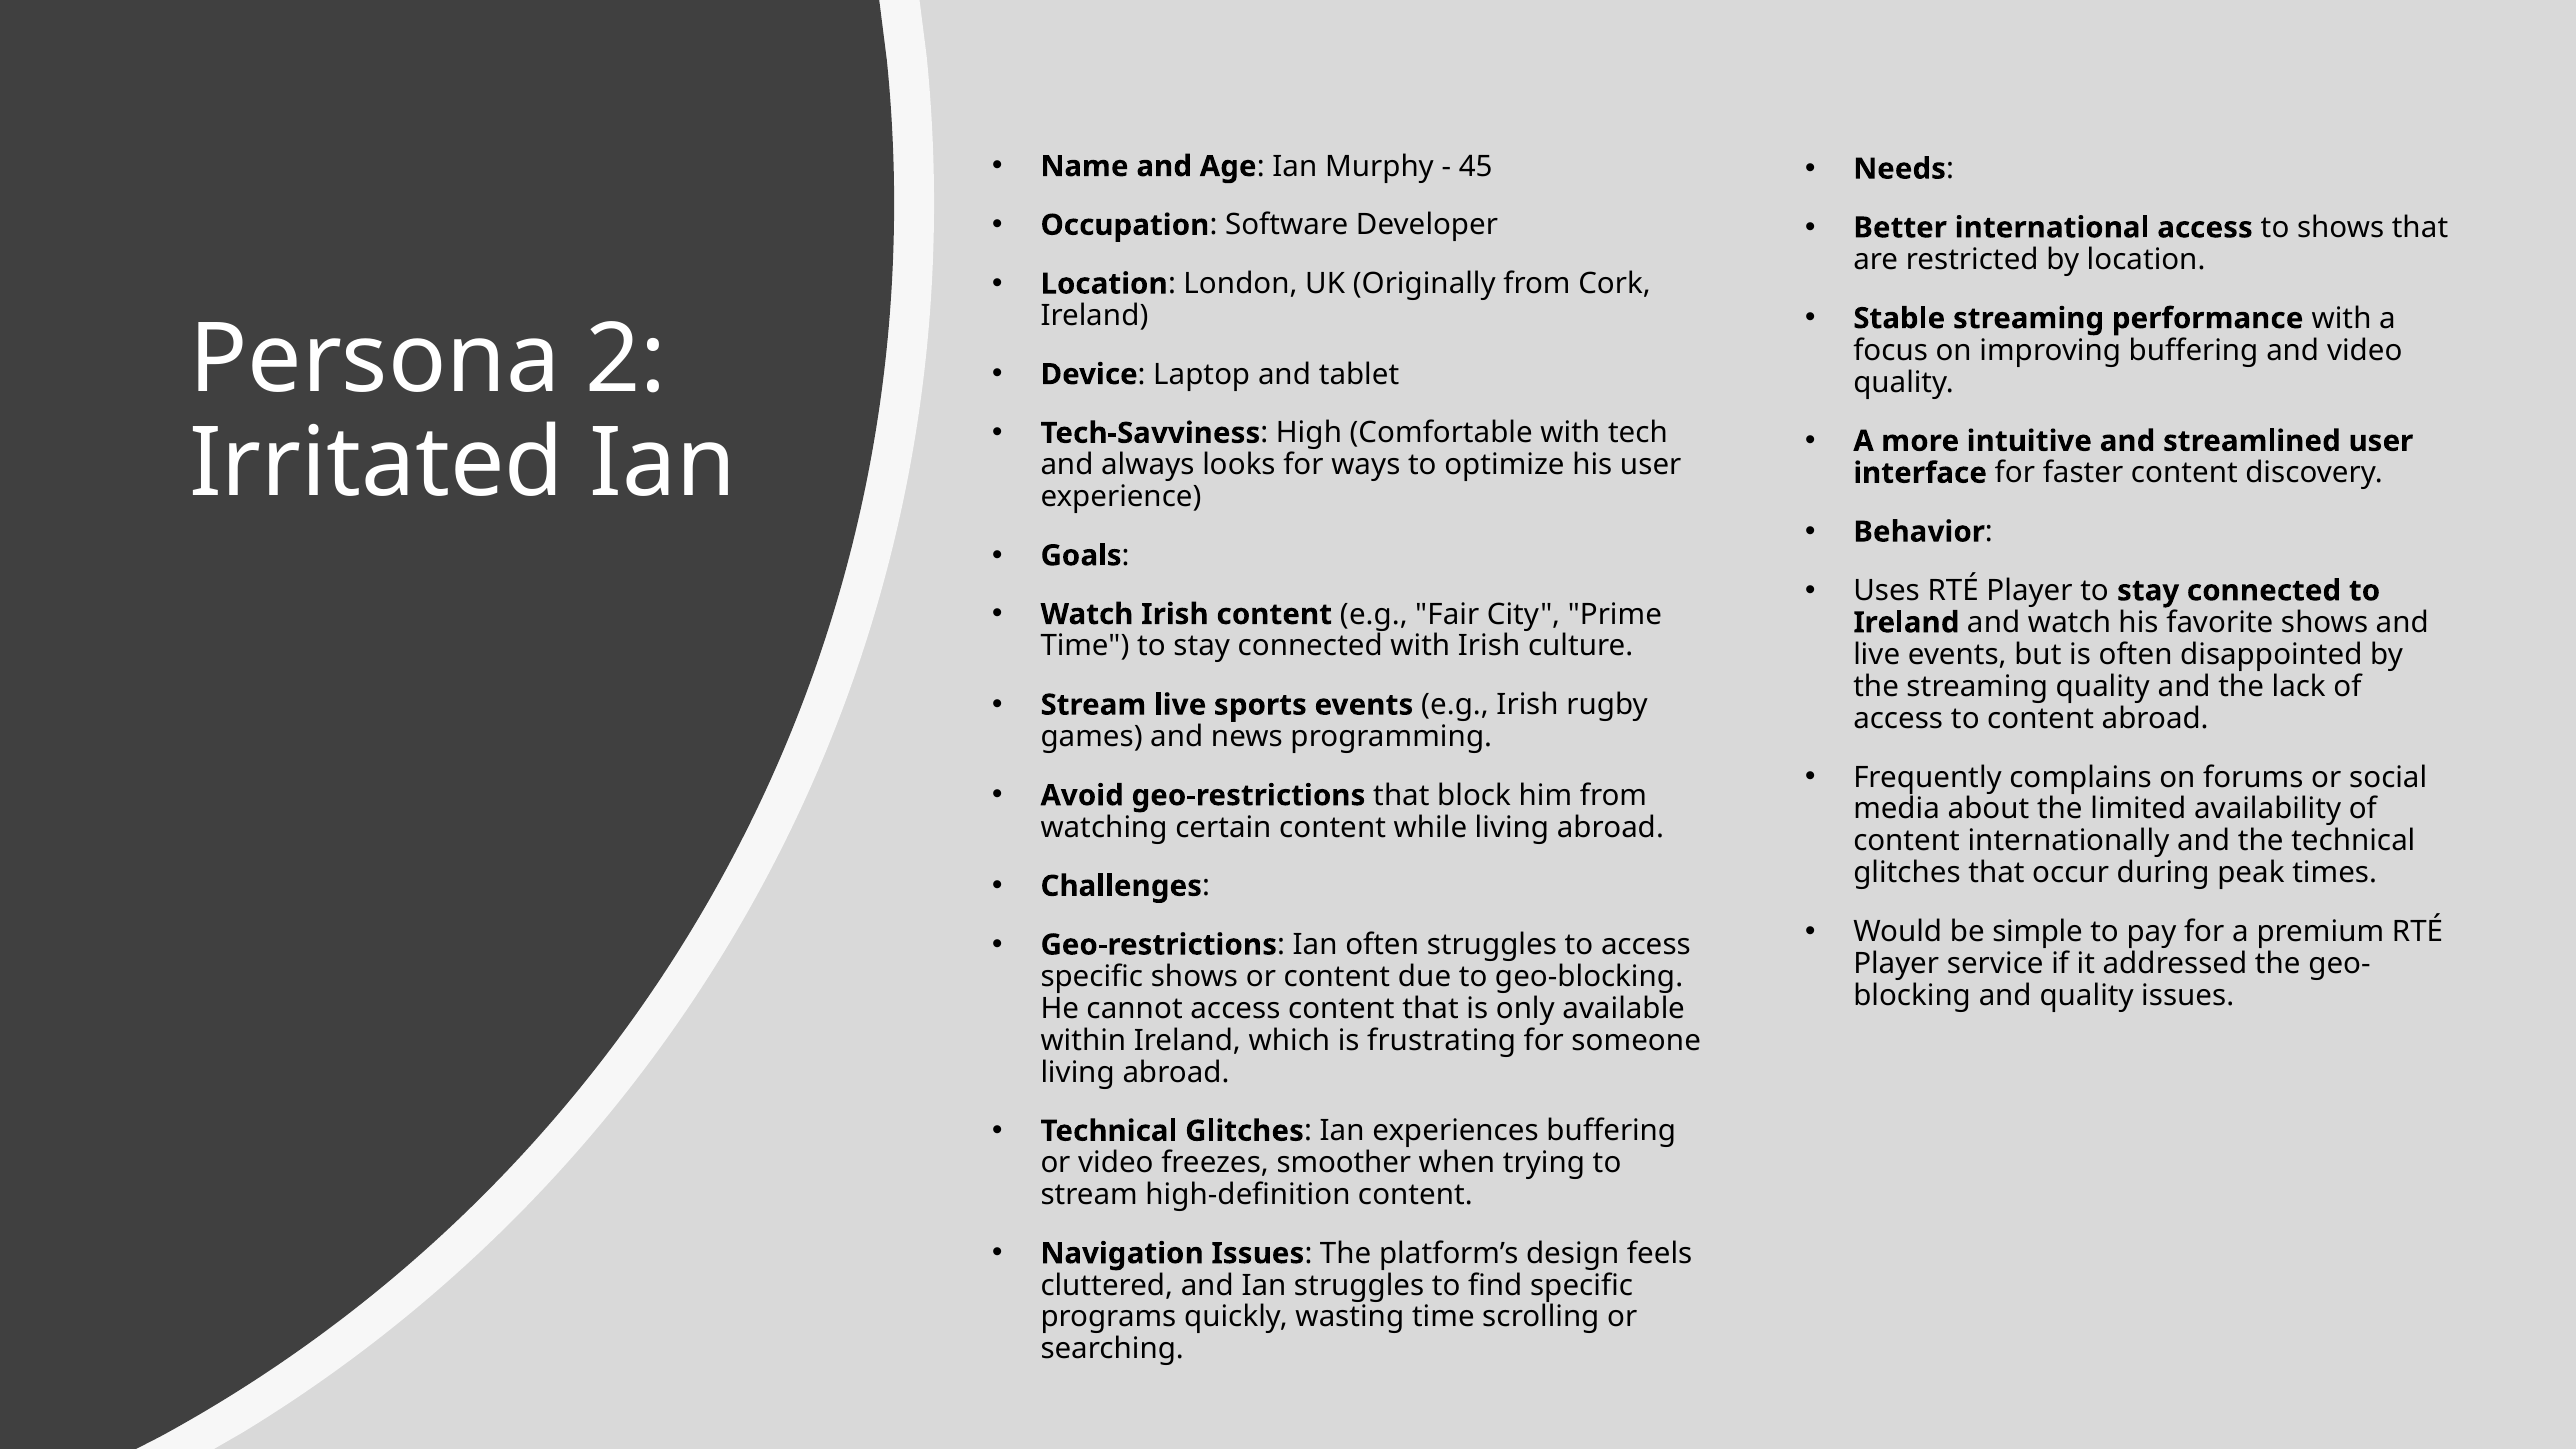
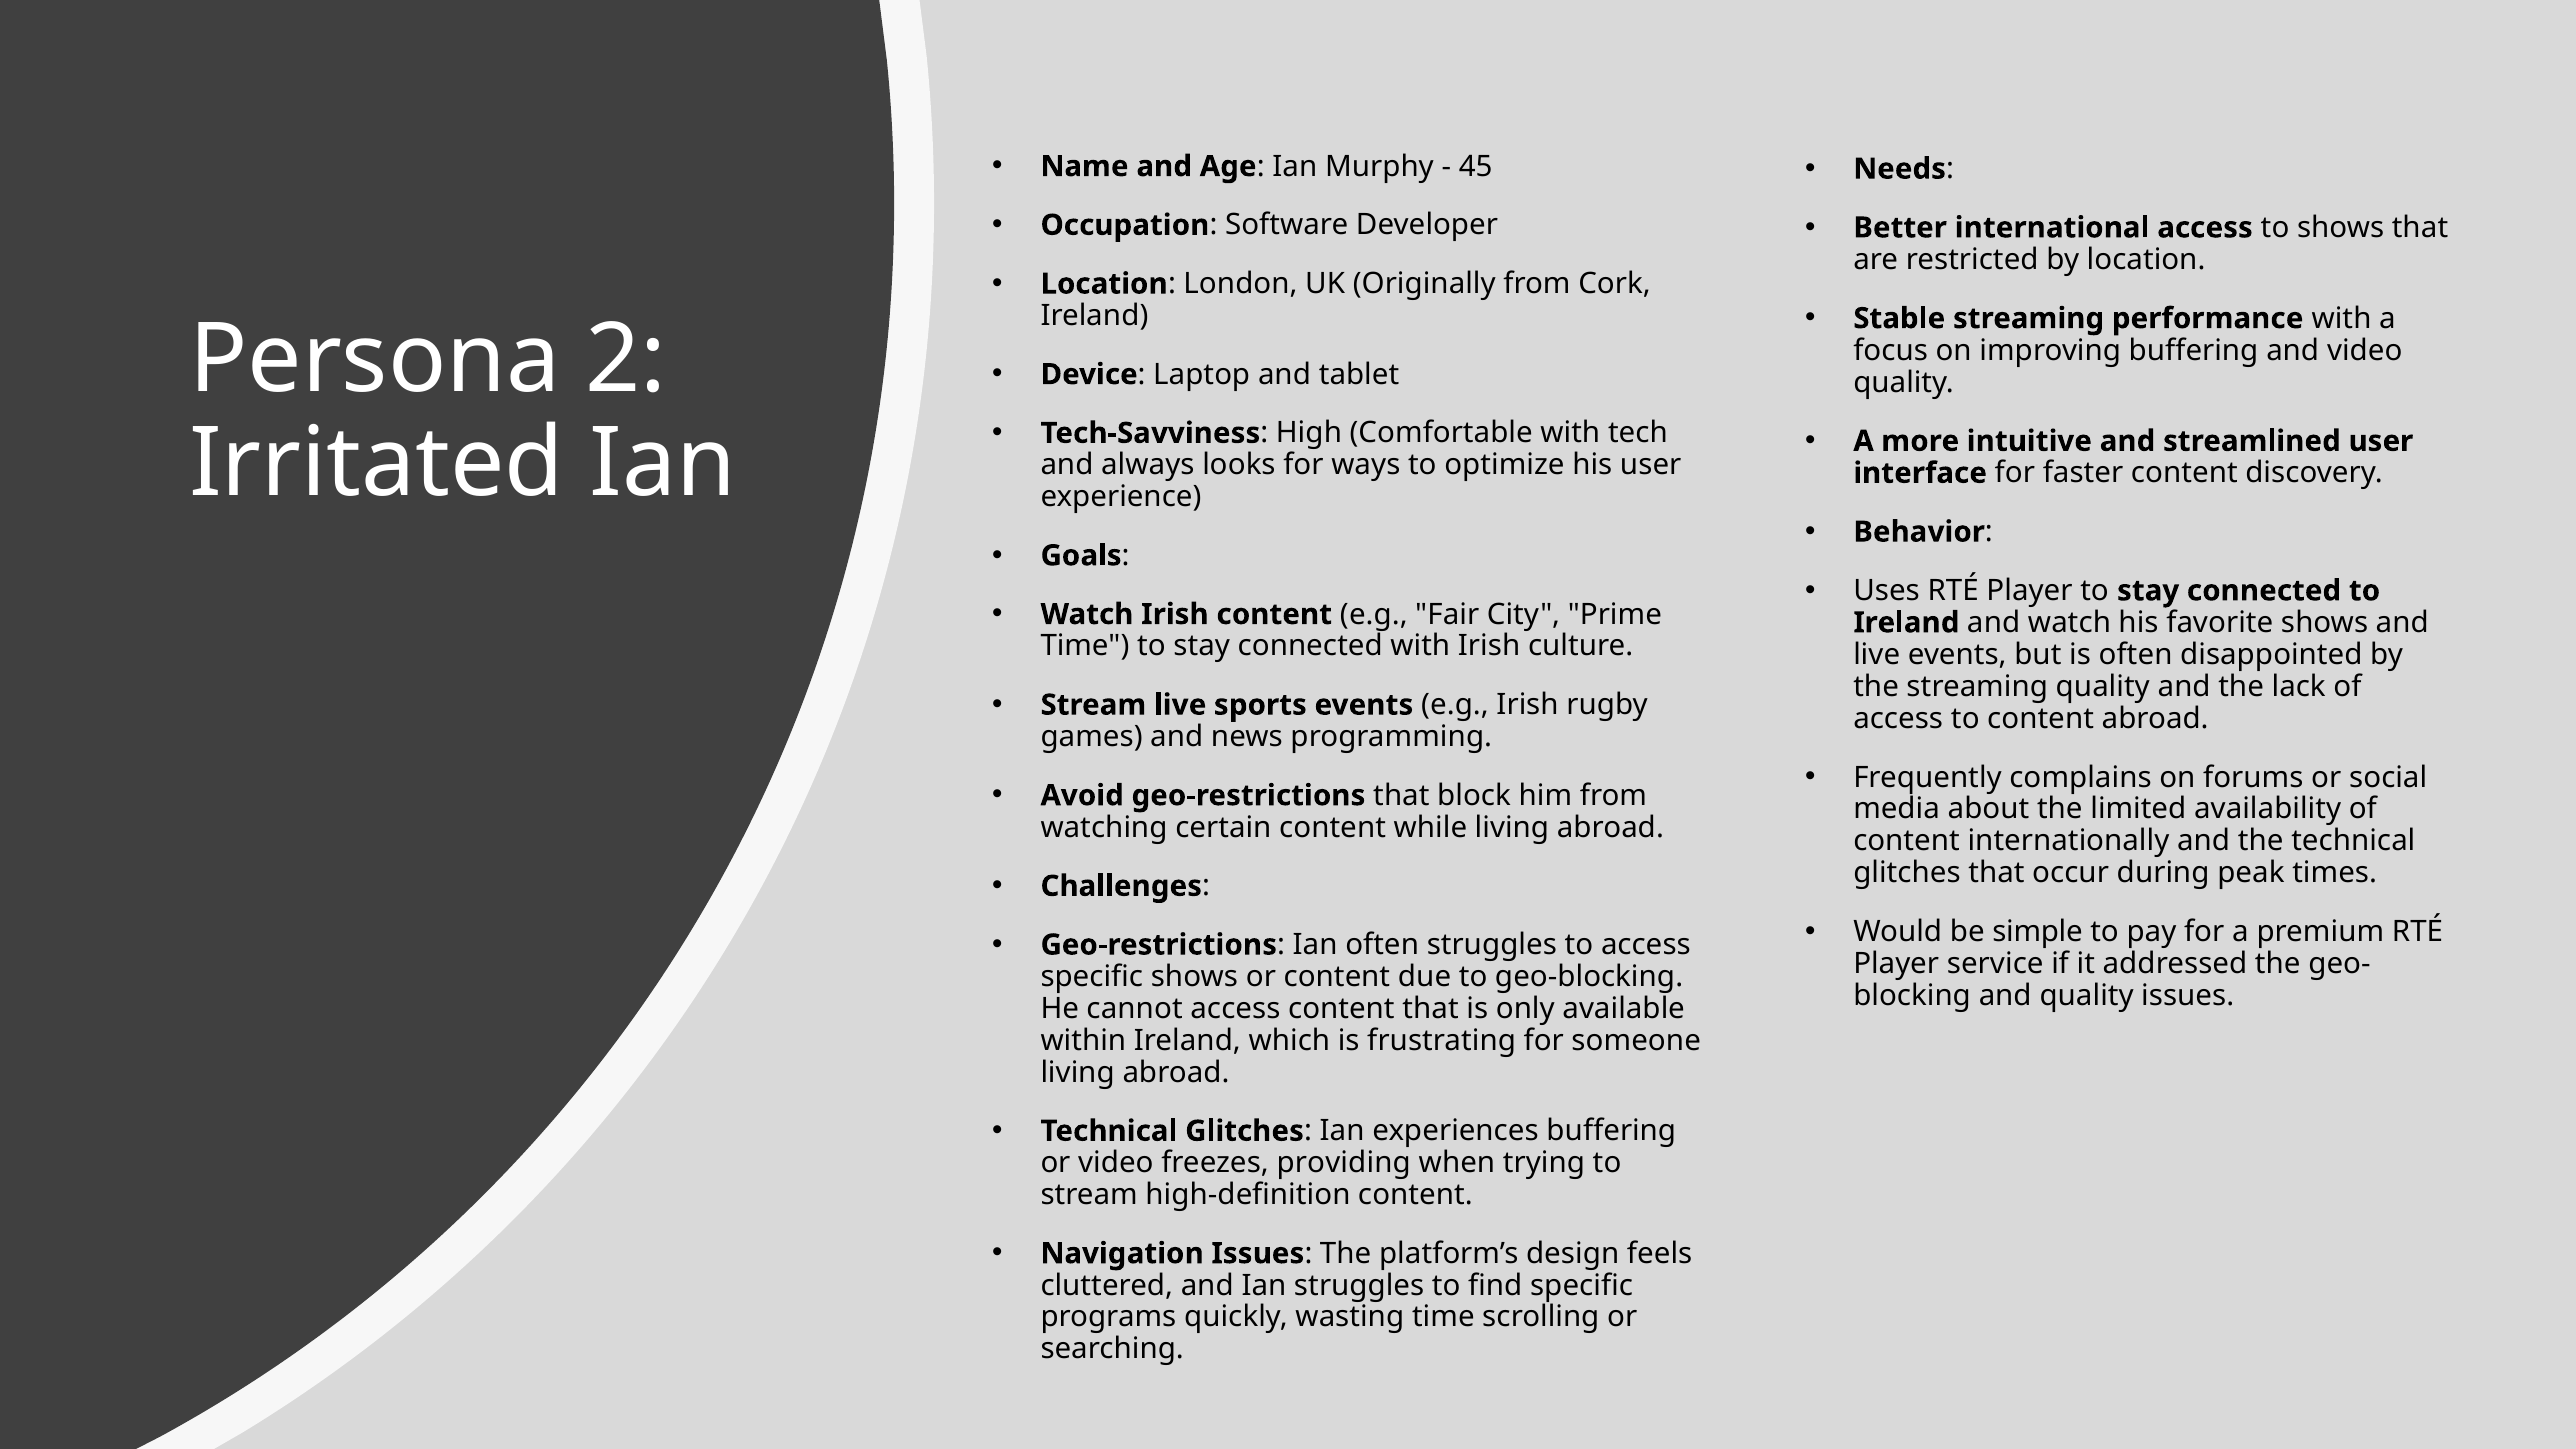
smoother: smoother -> providing (1344, 1163)
